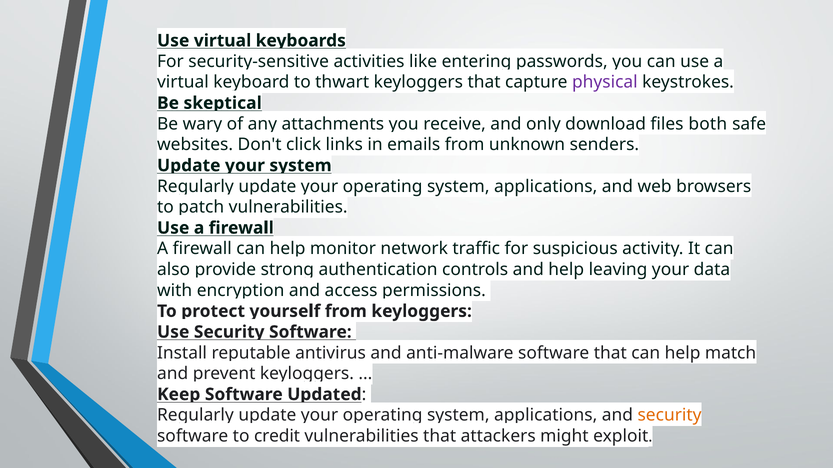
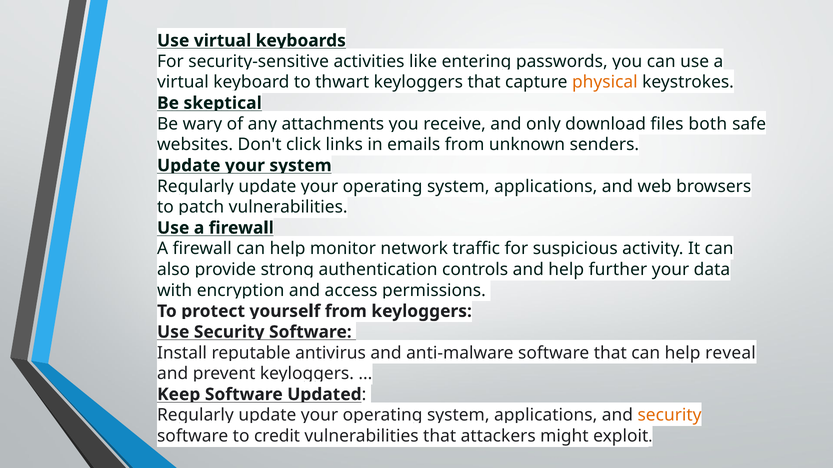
physical colour: purple -> orange (605, 82)
leaving: leaving -> further (618, 270)
match: match -> reveal (730, 353)
